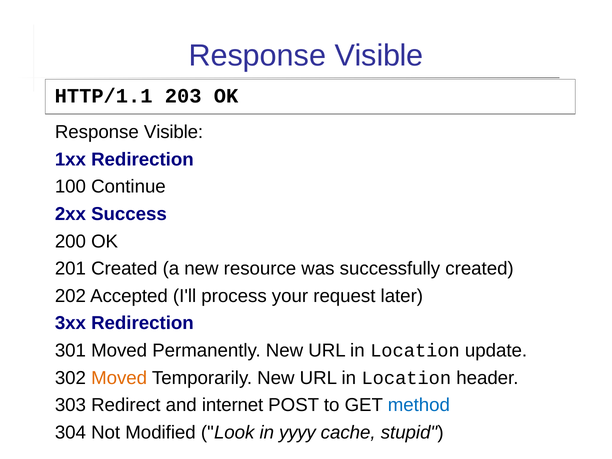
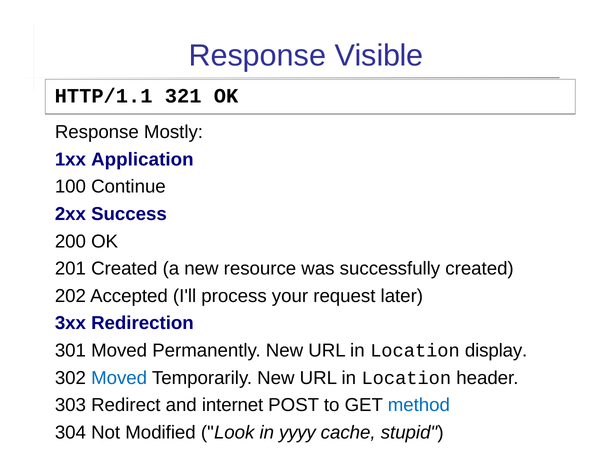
203: 203 -> 321 (183, 96)
Visible: Visible -> Mostly (173, 132)
1xx Redirection: Redirection -> Application (142, 160)
update: update -> display (496, 351)
Moved colour: orange -> blue (119, 378)
